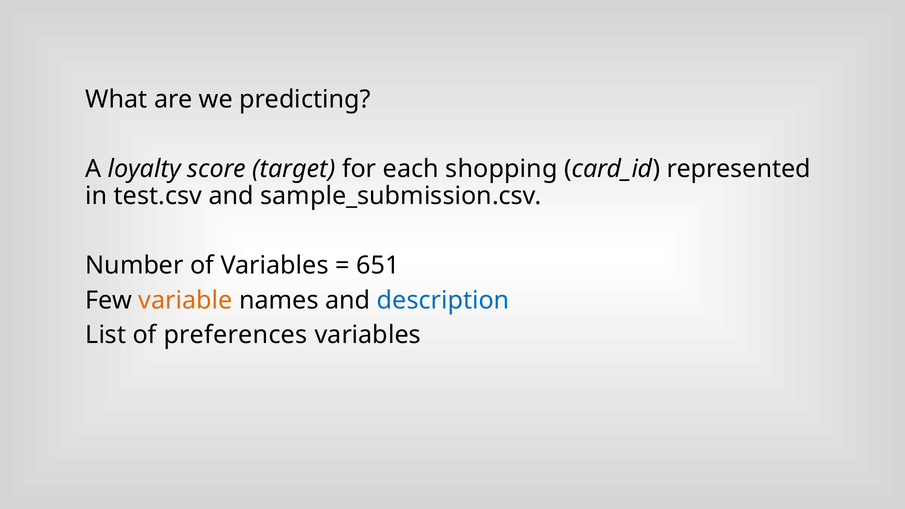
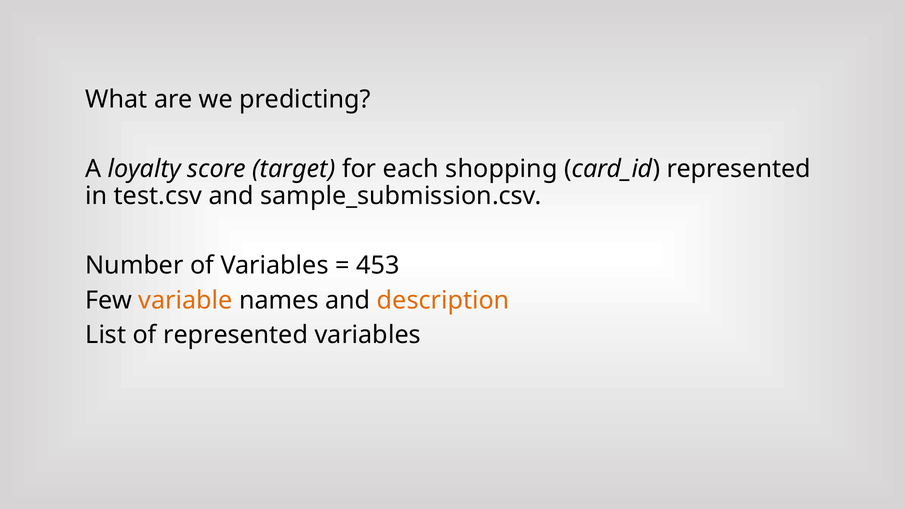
651: 651 -> 453 (378, 266)
description colour: blue -> orange (443, 300)
of preferences: preferences -> represented (236, 335)
